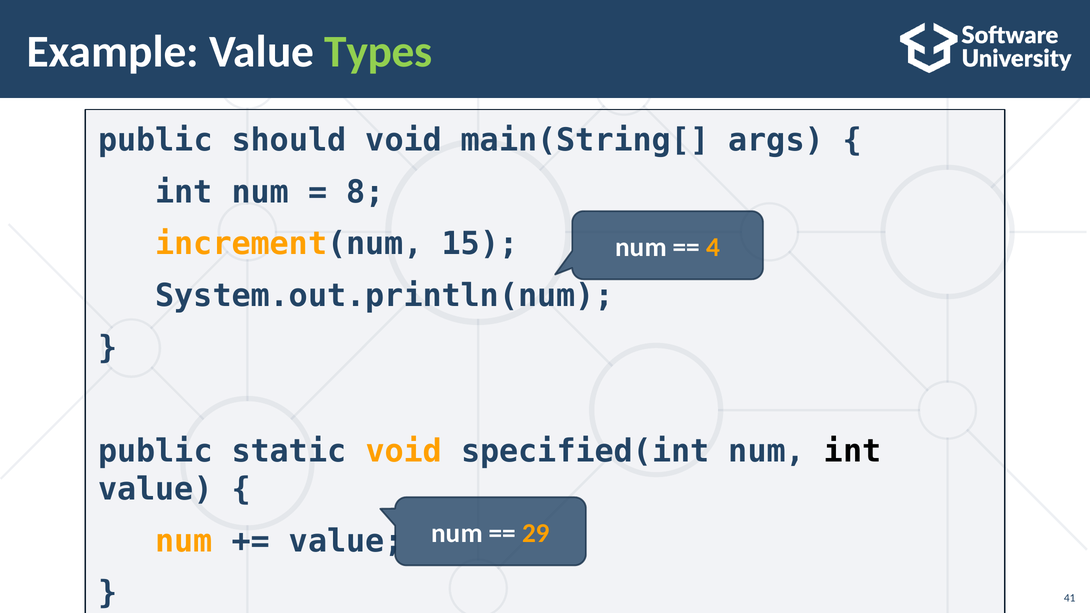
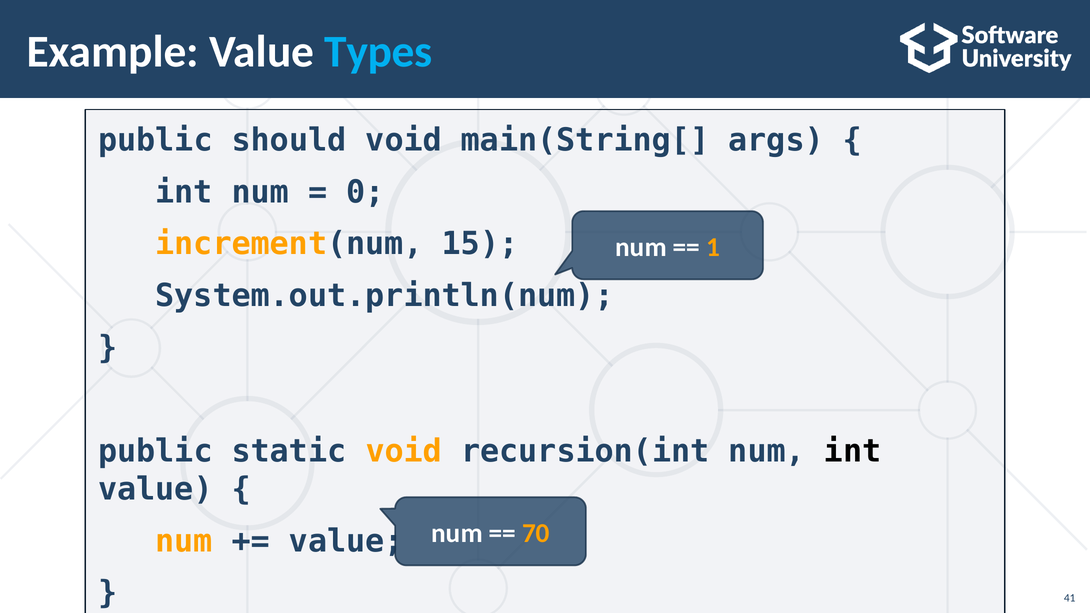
Types colour: light green -> light blue (378, 52)
8: 8 -> 0 (365, 192)
4: 4 -> 1 (713, 247)
specified(int: specified(int -> recursion(int (585, 451)
29: 29 -> 70 (536, 533)
